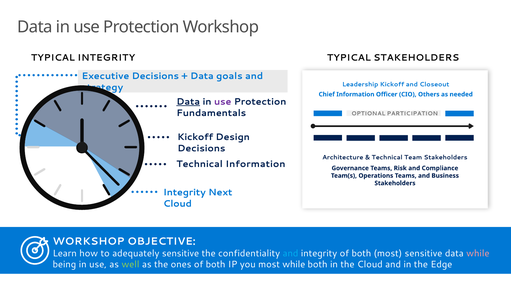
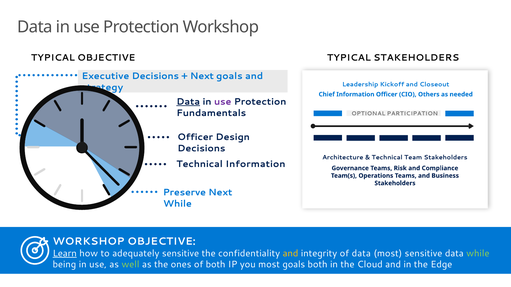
TYPICAL INTEGRITY: INTEGRITY -> OBJECTIVE (106, 58)
Data: Data -> Next (202, 76)
Kickoff: Kickoff -> Officer (195, 137)
Integrity: Integrity -> Preserve (184, 193)
Cloud: Cloud -> While (177, 204)
Learn underline: none -> present (65, 254)
and colour: light blue -> yellow (290, 254)
integrity of both: both -> data (361, 254)
while colour: pink -> light green (478, 254)
most while: while -> goals (294, 265)
